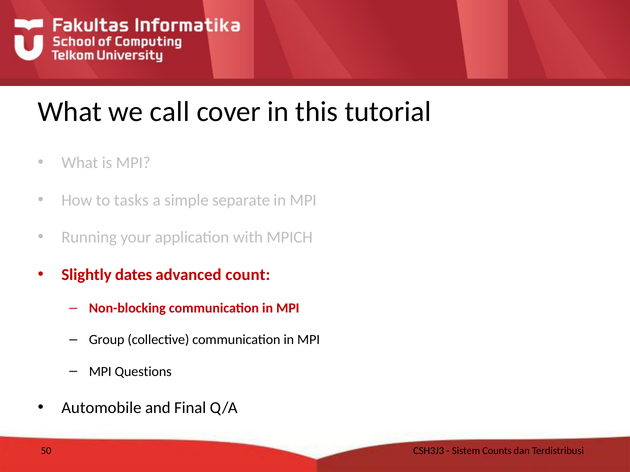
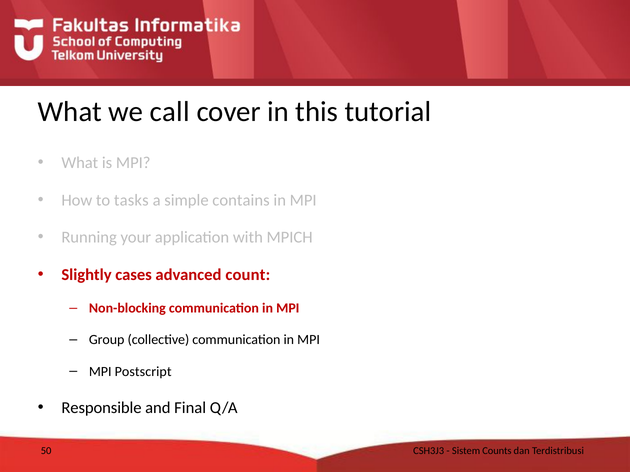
separate: separate -> contains (241, 200)
dates: dates -> cases (134, 275)
Questions: Questions -> Postscript (143, 372)
Automobile: Automobile -> Responsible (102, 408)
